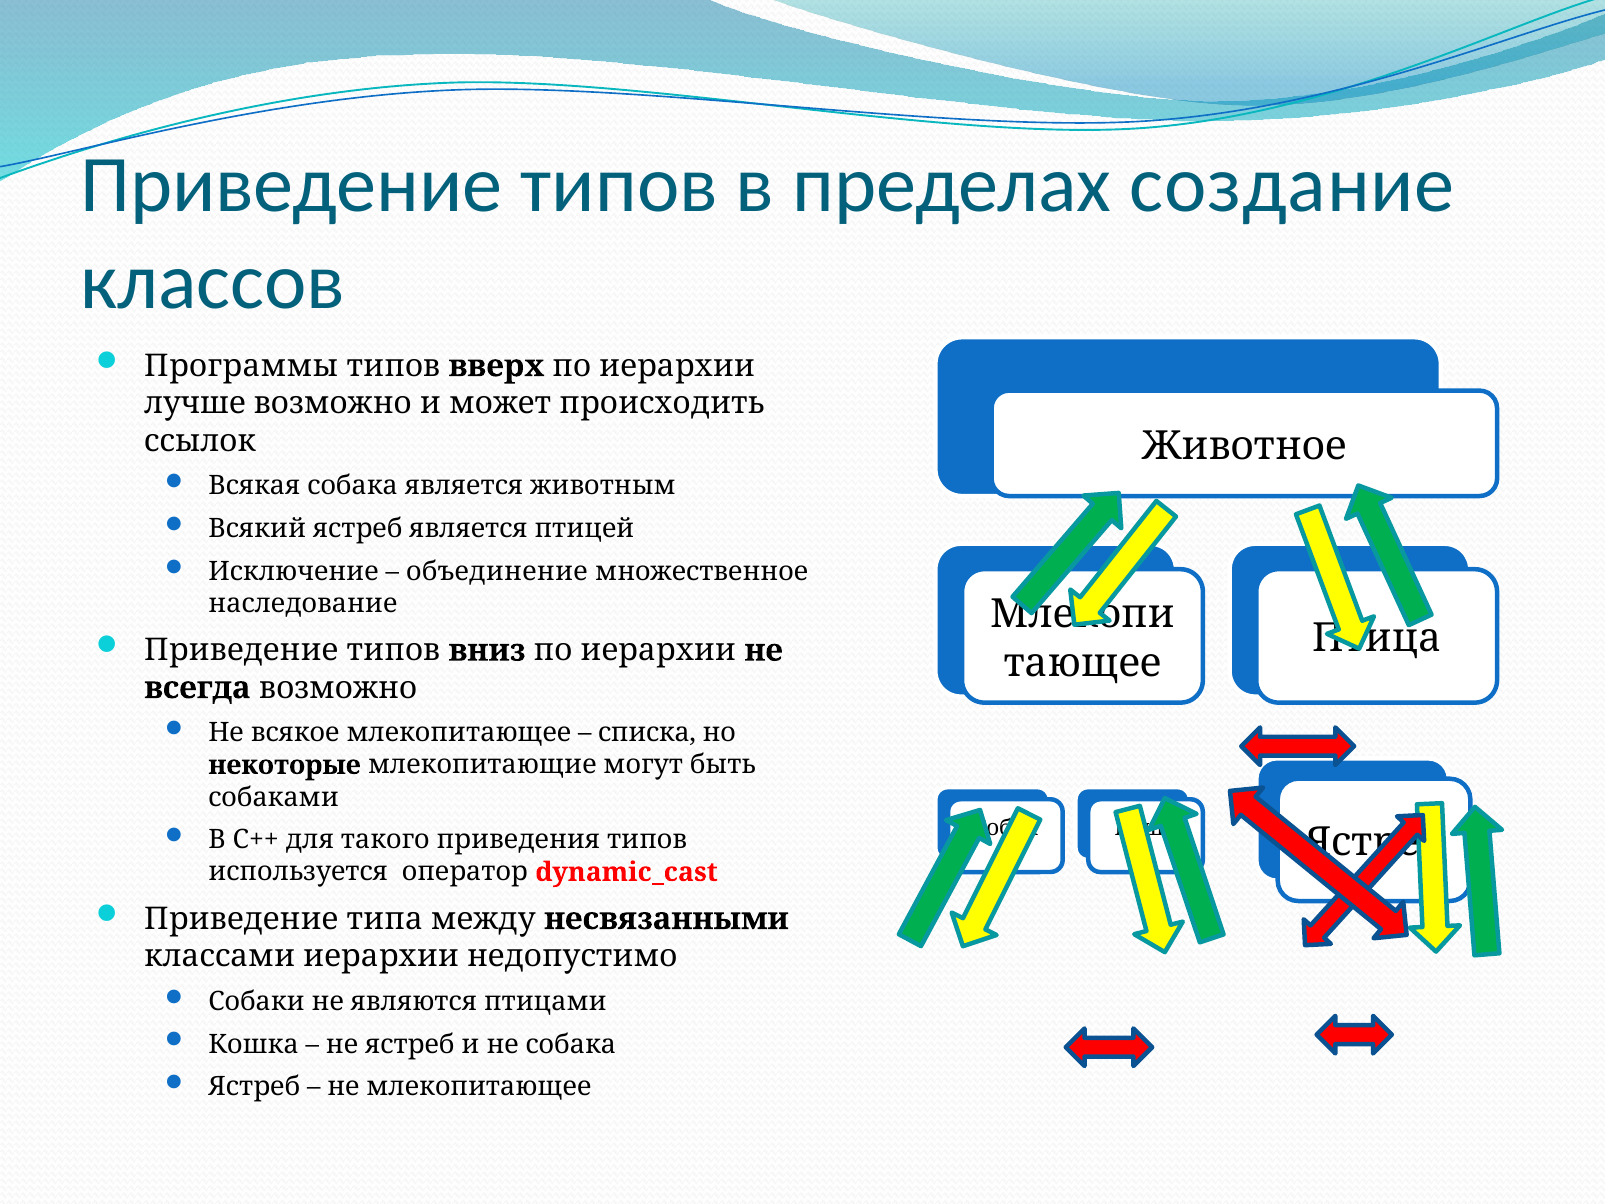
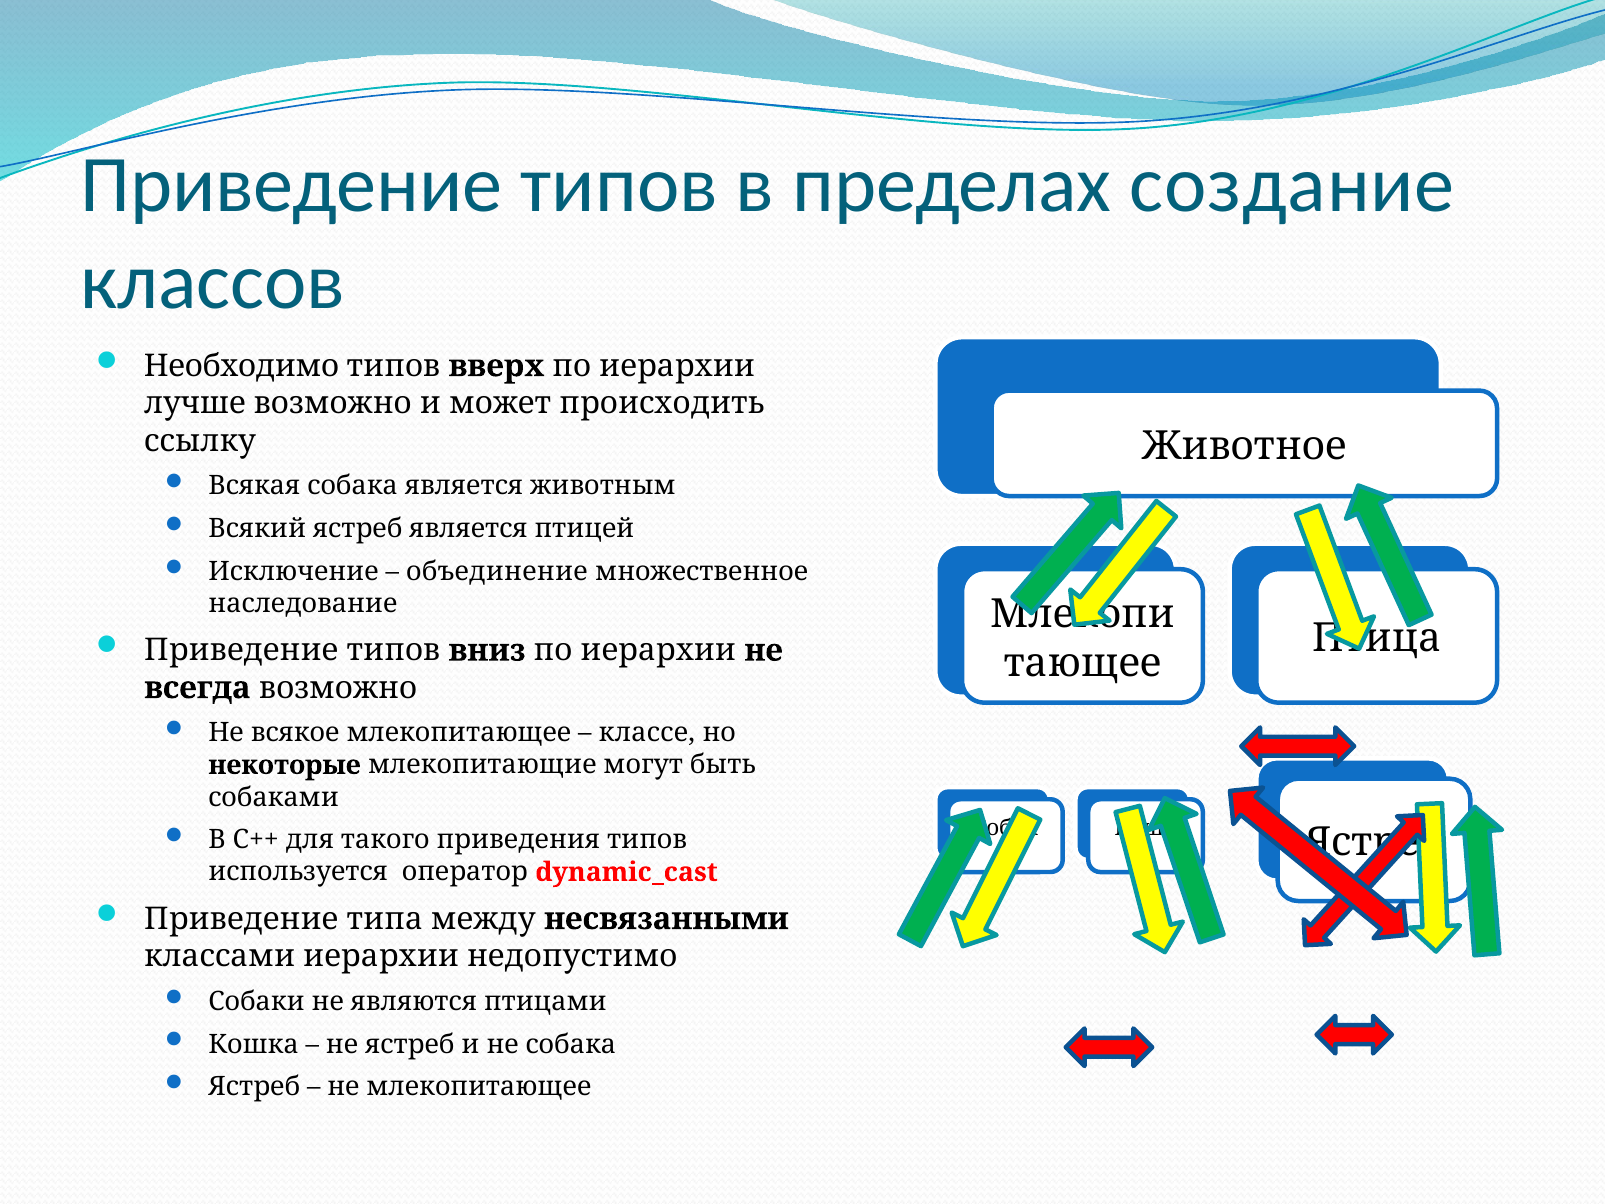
Программы: Программы -> Необходимо (241, 366)
ссылок: ссылок -> ссылку (200, 441)
списка: списка -> классе (647, 733)
